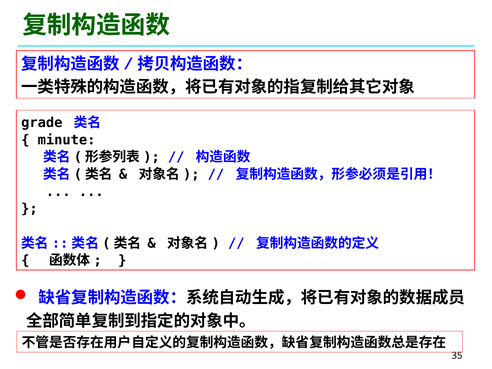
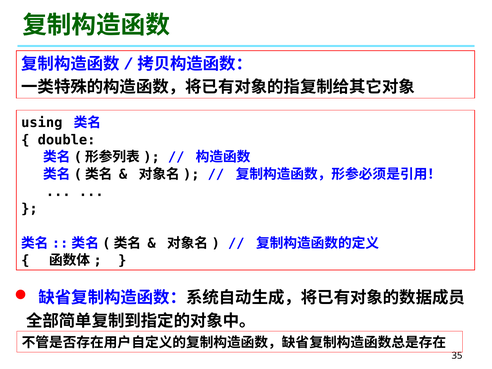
grade: grade -> using (42, 123)
minute: minute -> double (67, 140)
